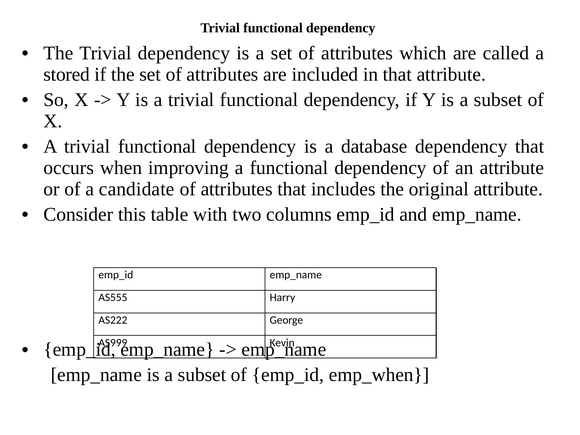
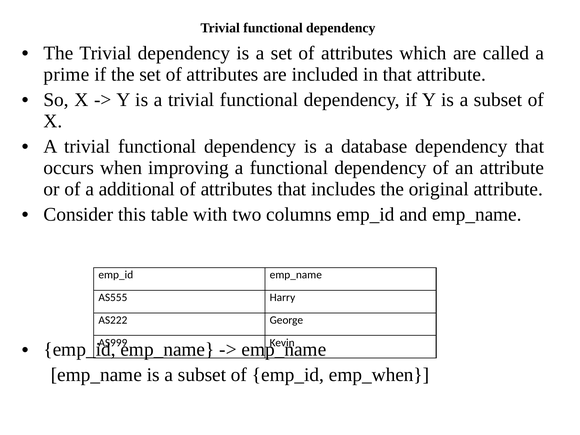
stored: stored -> prime (66, 74)
candidate: candidate -> additional (137, 189)
